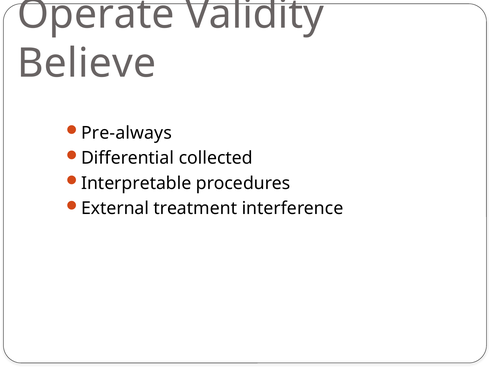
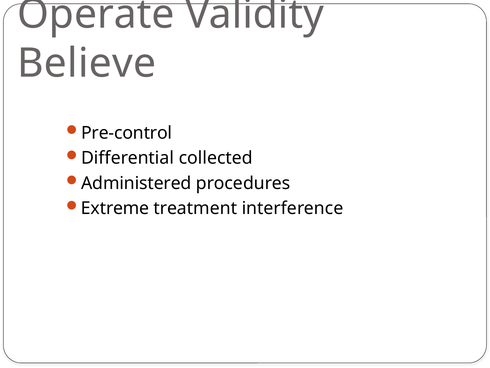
Pre-always: Pre-always -> Pre-control (127, 133)
Interpretable: Interpretable -> Administered (136, 183)
External: External -> Extreme (115, 208)
